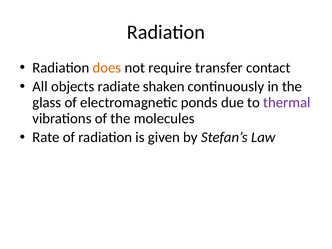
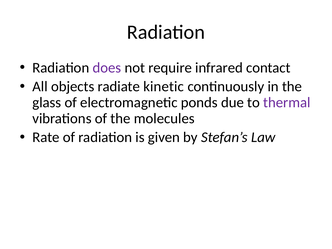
does colour: orange -> purple (107, 68)
transfer: transfer -> infrared (219, 68)
shaken: shaken -> kinetic (164, 87)
